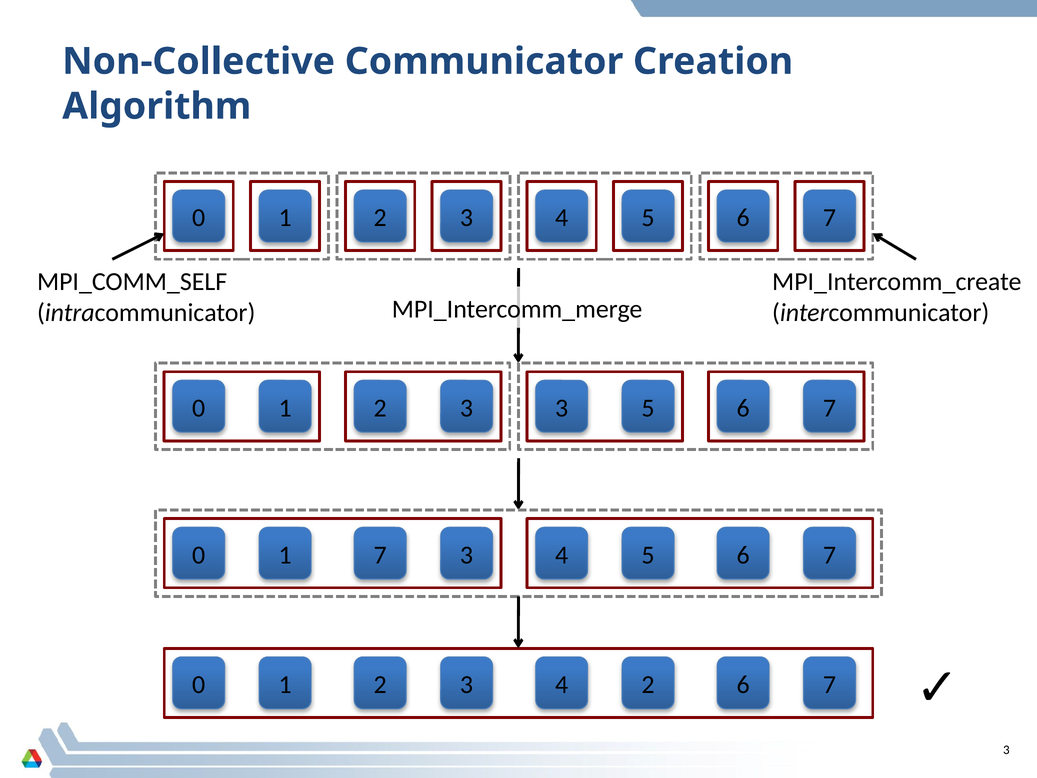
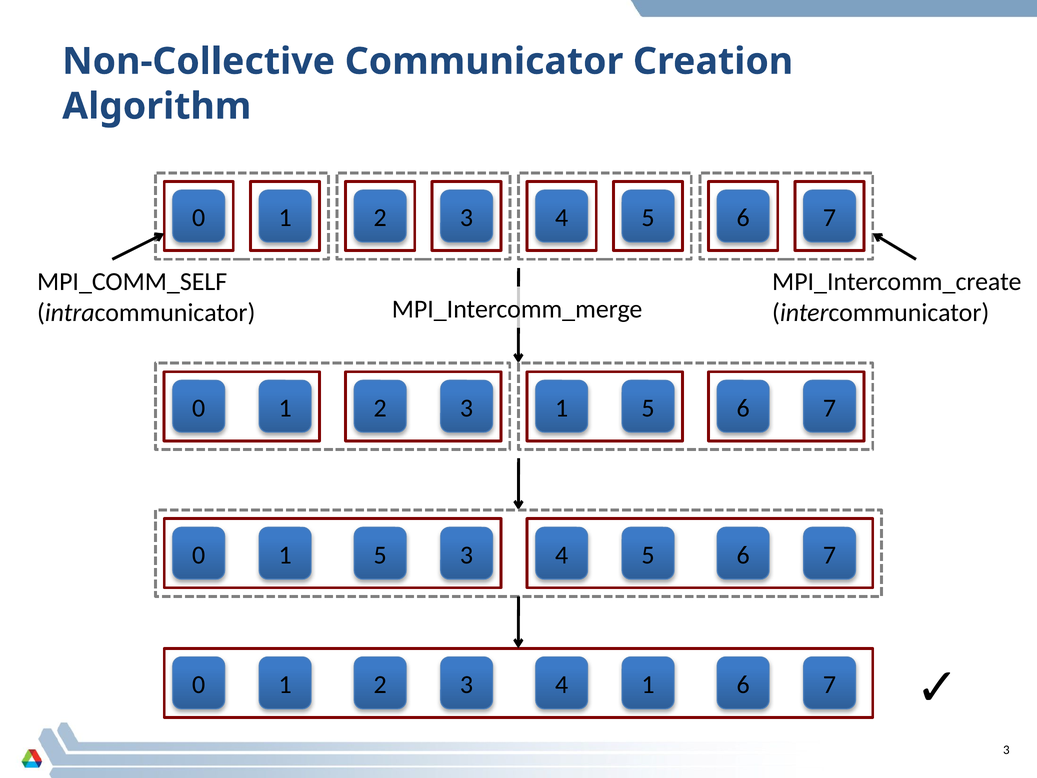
3 3: 3 -> 1 (562, 408)
0 1 7: 7 -> 5 (380, 555)
4 2: 2 -> 1 (648, 684)
